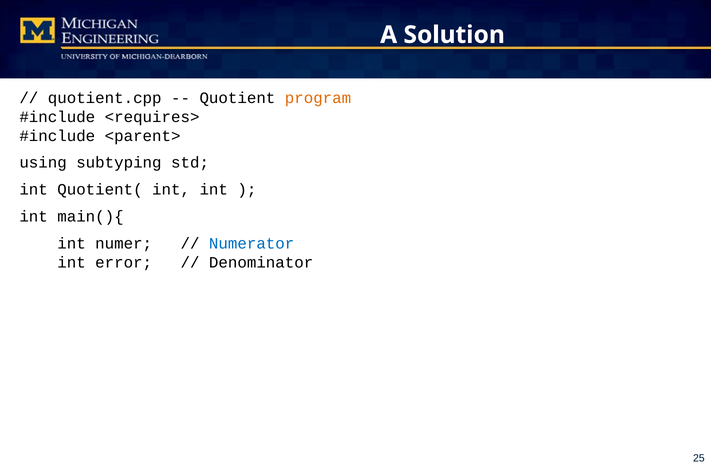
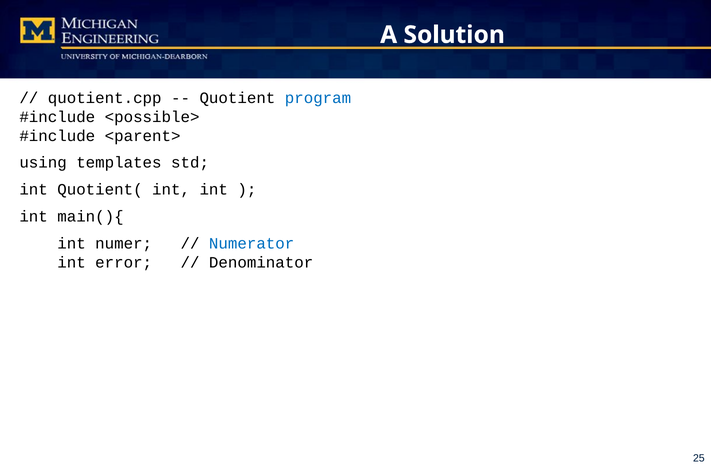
program colour: orange -> blue (318, 98)
<requires>: <requires> -> <possible> (152, 117)
subtyping: subtyping -> templates (119, 163)
